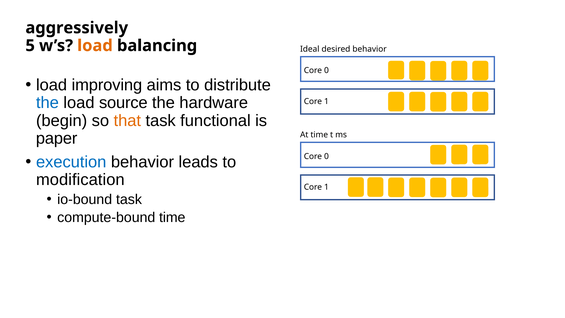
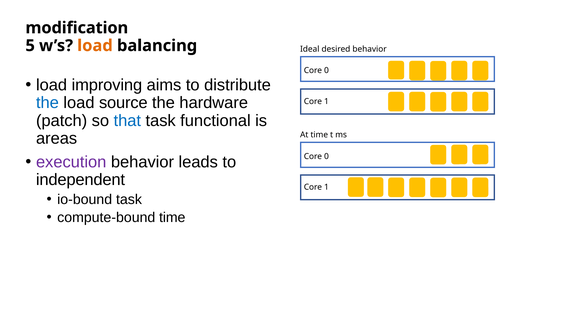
aggressively: aggressively -> modification (77, 28)
begin: begin -> patch (62, 121)
that colour: orange -> blue (127, 121)
paper: paper -> areas (57, 138)
execution colour: blue -> purple (71, 162)
modification: modification -> independent (80, 180)
